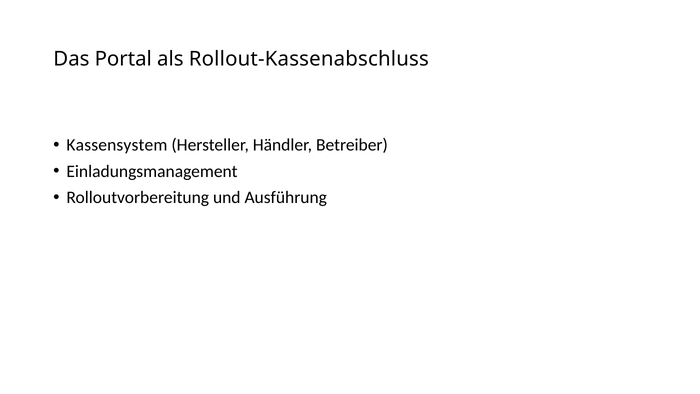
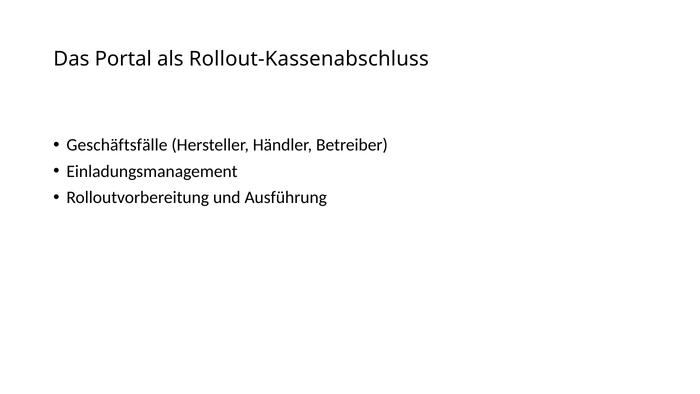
Kassensystem: Kassensystem -> Geschäftsfälle (117, 145)
